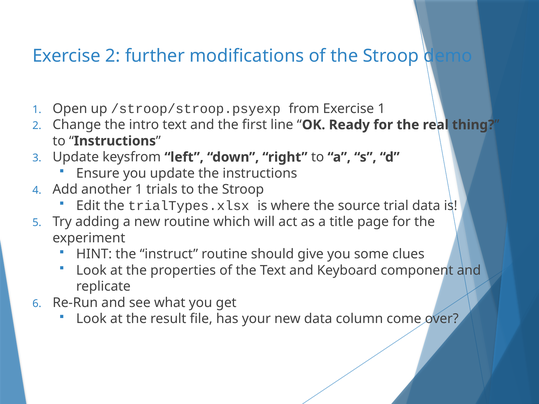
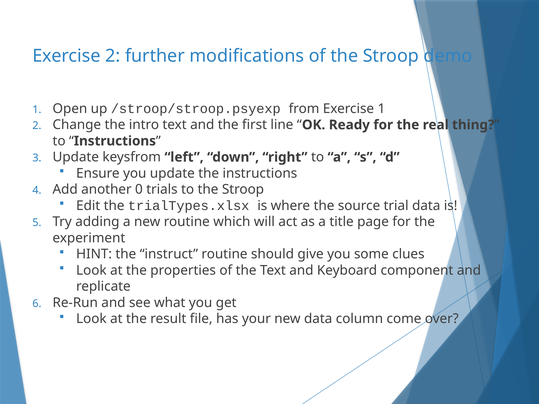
another 1: 1 -> 0 (139, 190)
